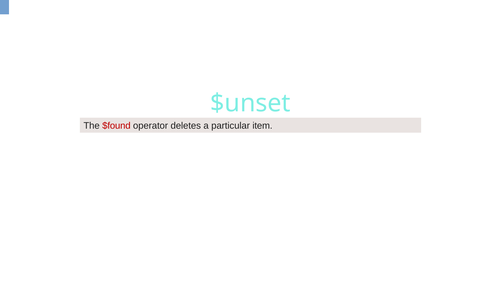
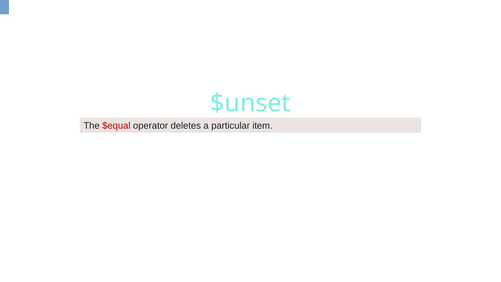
$found: $found -> $equal (116, 126)
